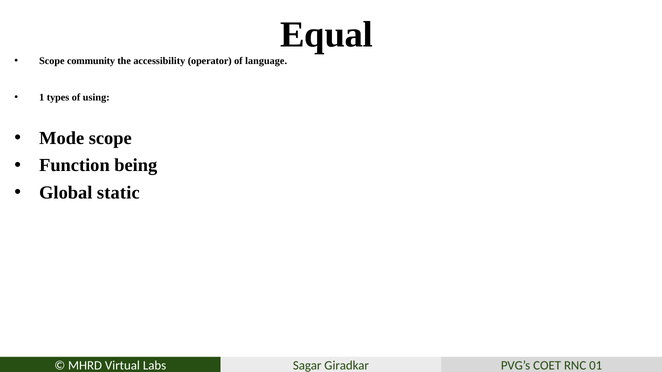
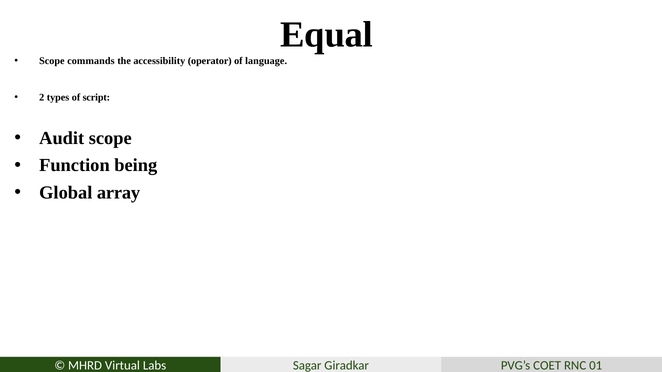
community: community -> commands (91, 61)
1: 1 -> 2 (42, 97)
using: using -> script (96, 97)
Mode: Mode -> Audit (62, 138)
static: static -> array (119, 193)
